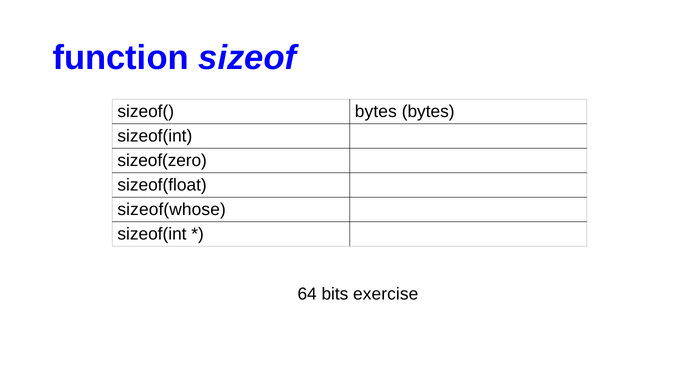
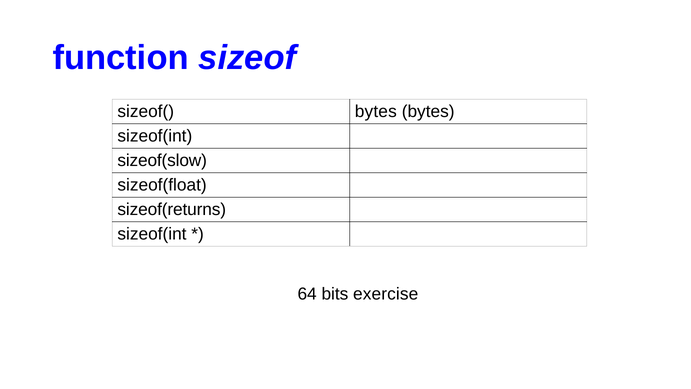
sizeof(zero: sizeof(zero -> sizeof(slow (162, 161)
sizeof(whose: sizeof(whose -> sizeof(returns (172, 209)
